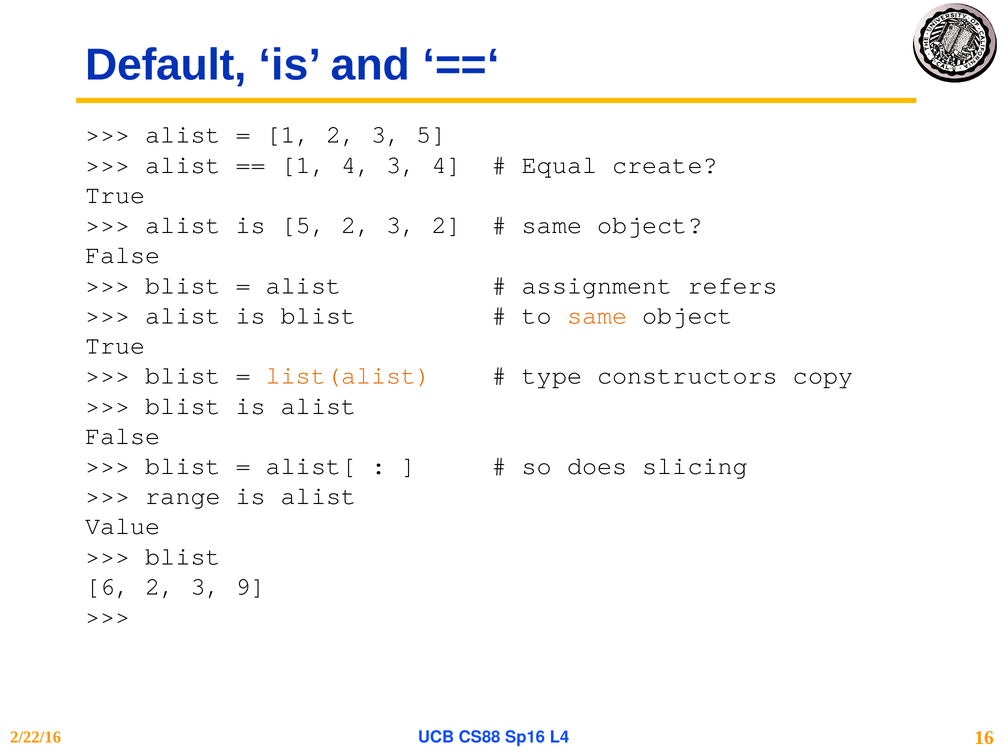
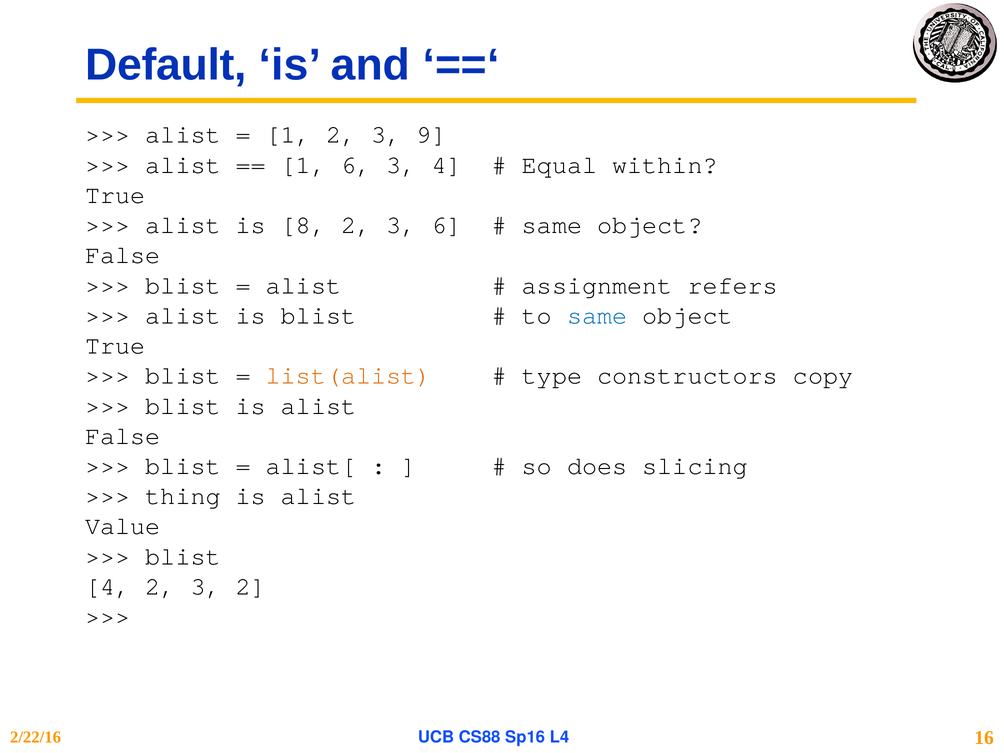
3 5: 5 -> 9 (432, 135)
1 4: 4 -> 6 (356, 165)
create: create -> within (665, 165)
is 5: 5 -> 8 (304, 225)
3 2: 2 -> 6 (447, 225)
same colour: orange -> blue (597, 315)
range: range -> thing (183, 496)
6: 6 -> 4 (108, 586)
3 9: 9 -> 2 (251, 586)
